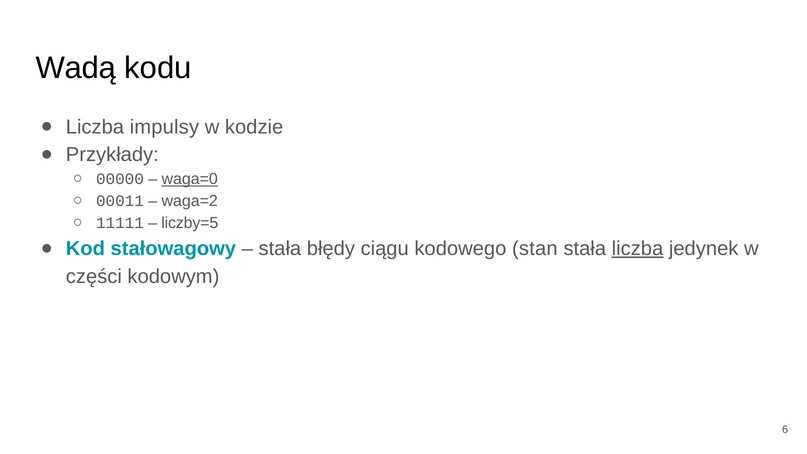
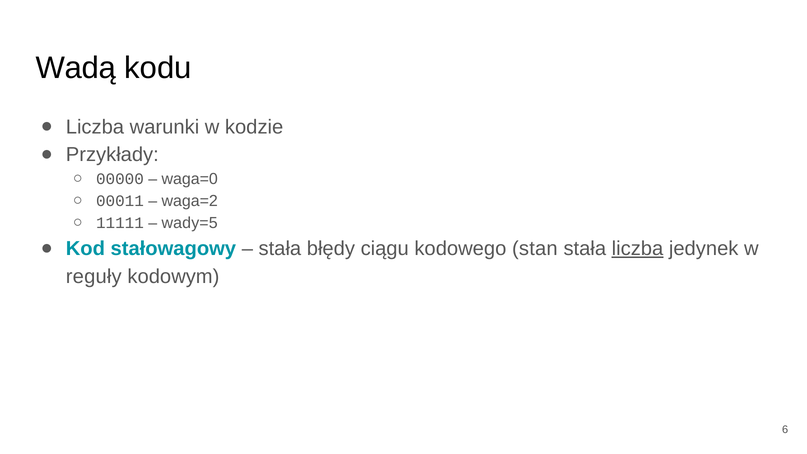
impulsy: impulsy -> warunki (164, 127)
waga=0 underline: present -> none (190, 179)
liczby=5: liczby=5 -> wady=5 (190, 223)
części: części -> reguły (94, 276)
